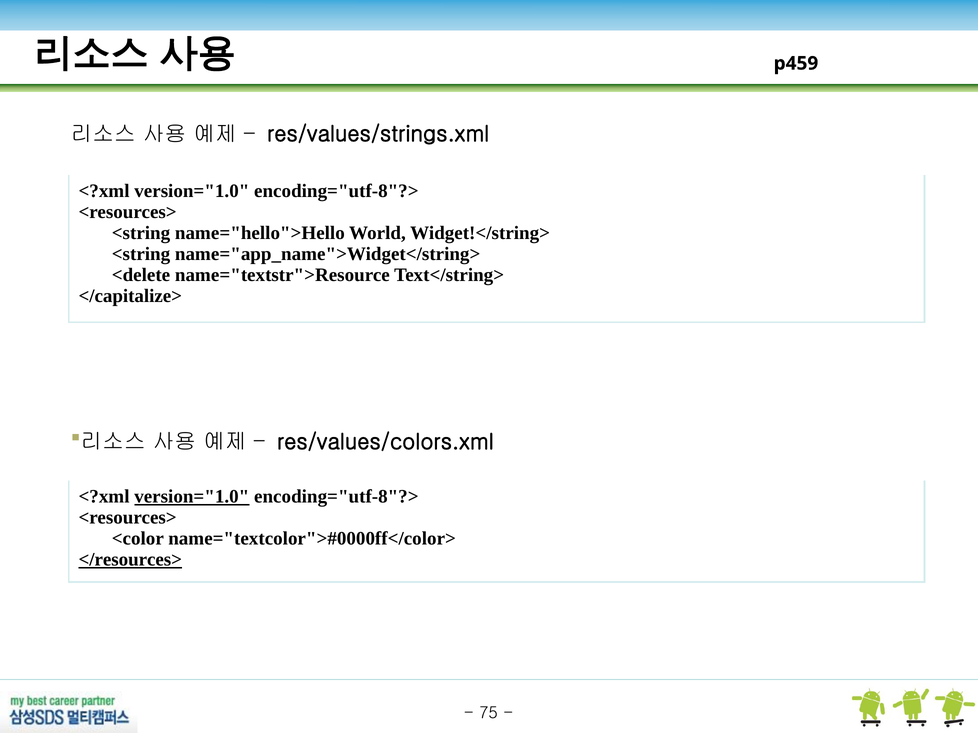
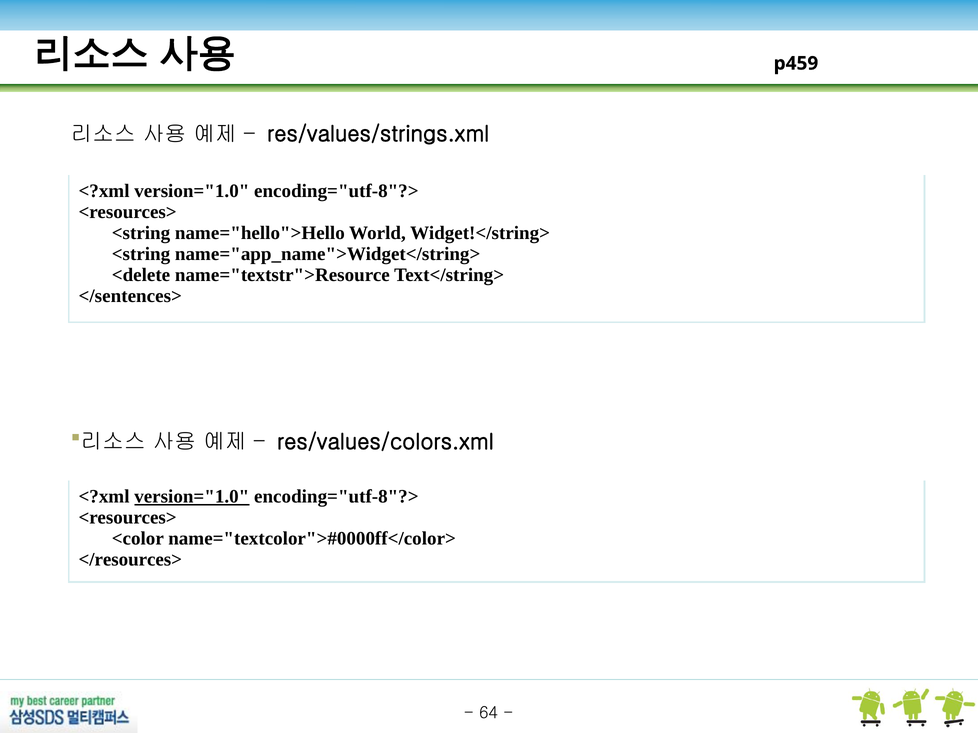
</capitalize>: </capitalize> -> </sentences> (130, 296)
</resources> underline: present -> none (130, 560)
75: 75 -> 64 (489, 714)
